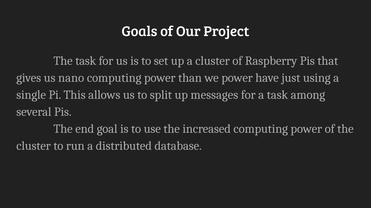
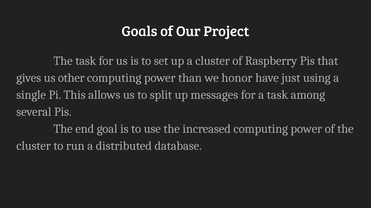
nano: nano -> other (71, 78)
we power: power -> honor (237, 78)
